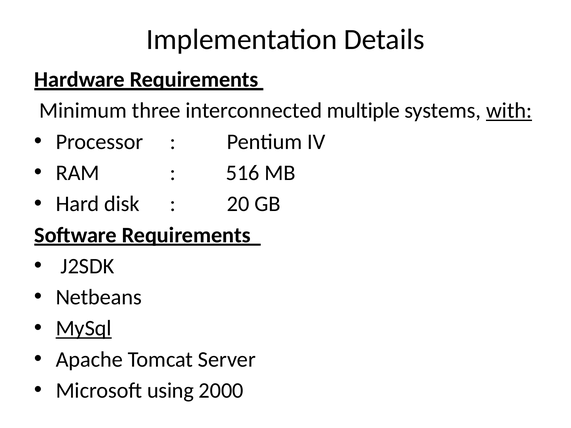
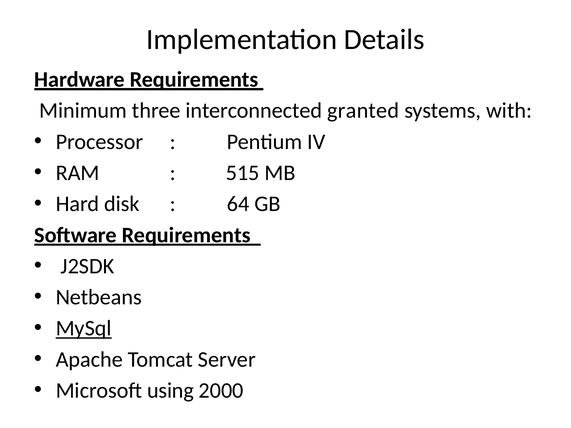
multiple: multiple -> granted (363, 111)
with underline: present -> none (509, 111)
516: 516 -> 515 (243, 173)
20: 20 -> 64 (238, 204)
